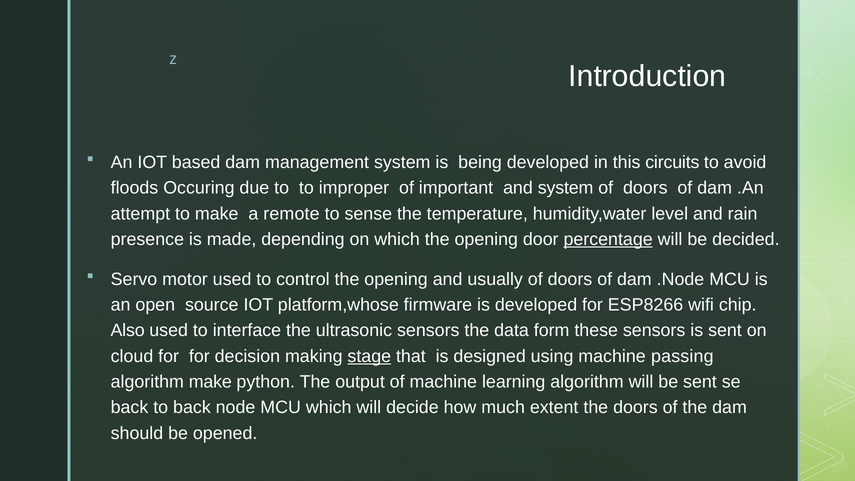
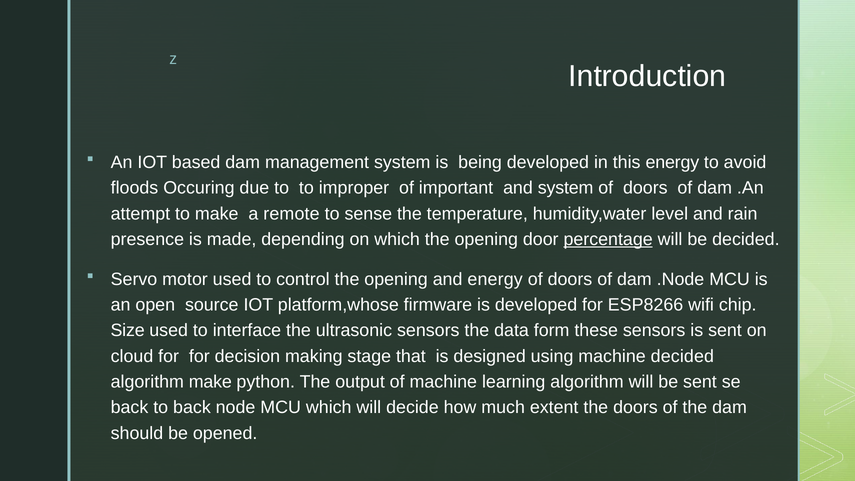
this circuits: circuits -> energy (672, 162)
and usually: usually -> energy (495, 279)
Also: Also -> Size (128, 330)
stage underline: present -> none (369, 356)
machine passing: passing -> decided (682, 356)
